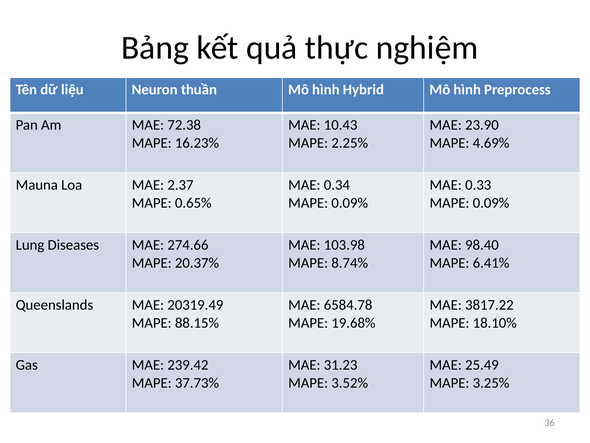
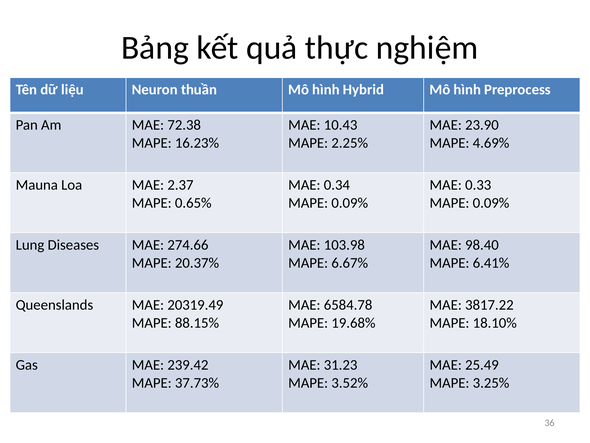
8.74%: 8.74% -> 6.67% (350, 263)
